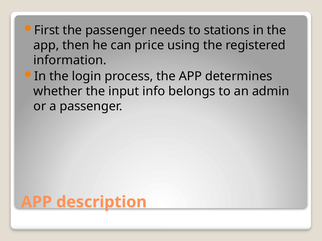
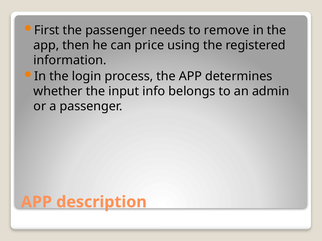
stations: stations -> remove (227, 30)
